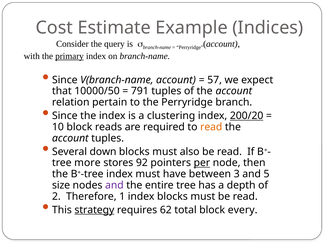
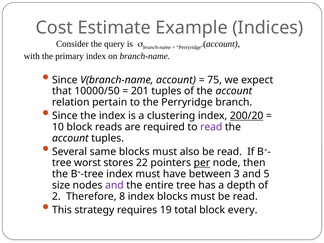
primary underline: present -> none (70, 56)
57: 57 -> 75 (215, 80)
791: 791 -> 201 (140, 91)
read colour: orange -> purple (211, 127)
down: down -> same (103, 152)
more: more -> worst (88, 163)
92: 92 -> 22 (142, 163)
1: 1 -> 8 (122, 196)
strategy underline: present -> none (94, 210)
62: 62 -> 19 (166, 210)
